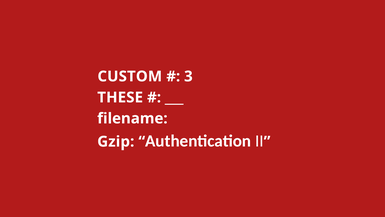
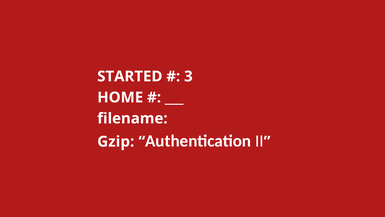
CUSTOM: CUSTOM -> STARTED (130, 76)
THESE: THESE -> HOME (120, 97)
